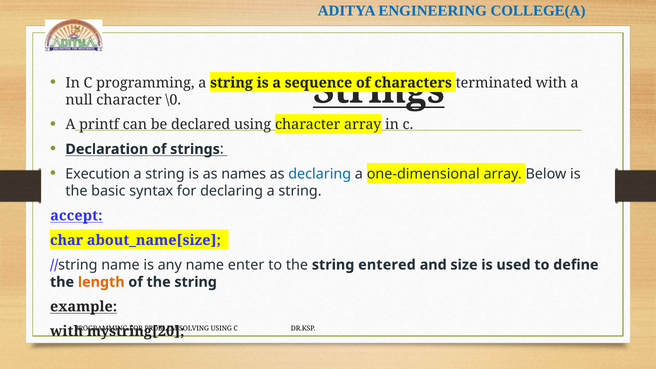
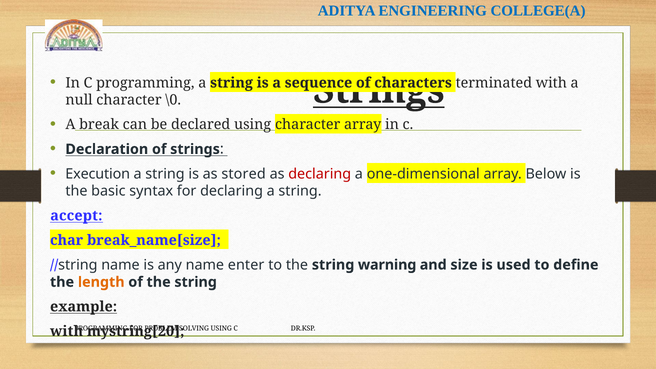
printf: printf -> break (99, 125)
names: names -> stored (244, 174)
declaring colour: blue -> red (320, 174)
about_name[size: about_name[size -> break_name[size (154, 240)
entered: entered -> warning (387, 265)
